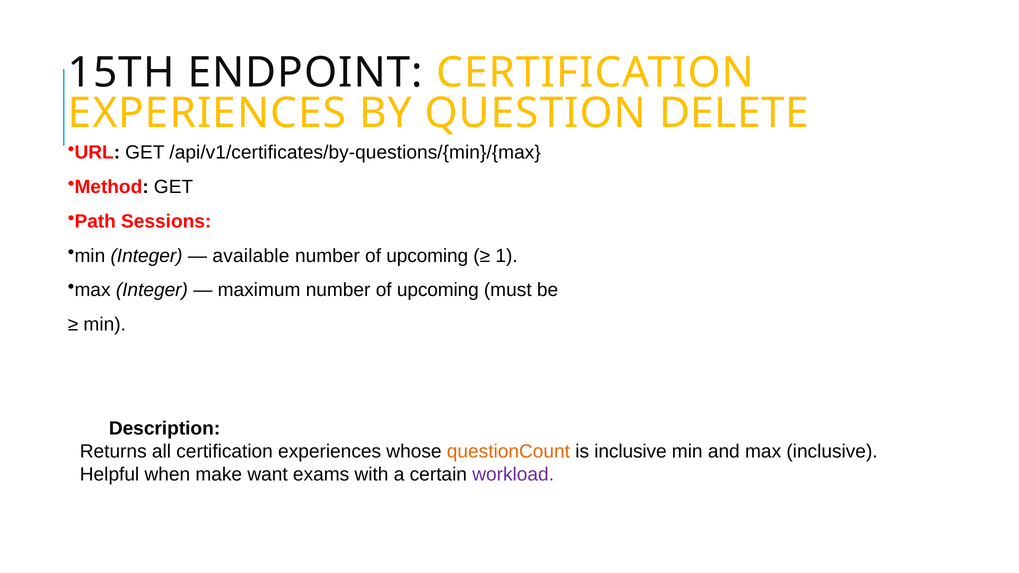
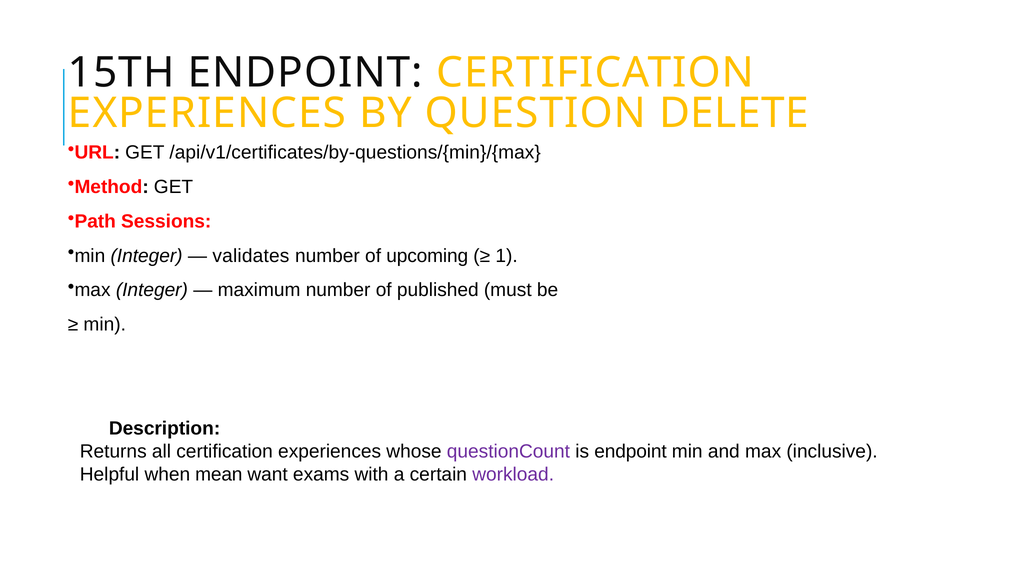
available: available -> validates (251, 256)
maximum number of upcoming: upcoming -> published (438, 290)
questionCount colour: orange -> purple (508, 452)
is inclusive: inclusive -> endpoint (631, 452)
make: make -> mean (219, 475)
